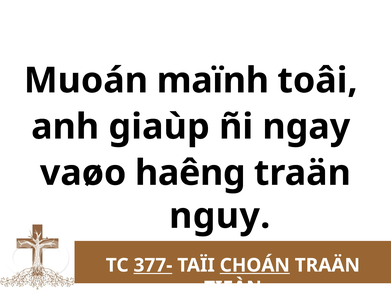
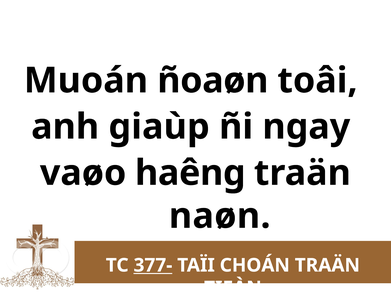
maïnh: maïnh -> ñoaøn (213, 81)
nguy: nguy -> naøn (220, 216)
CHOÁN underline: present -> none (255, 266)
